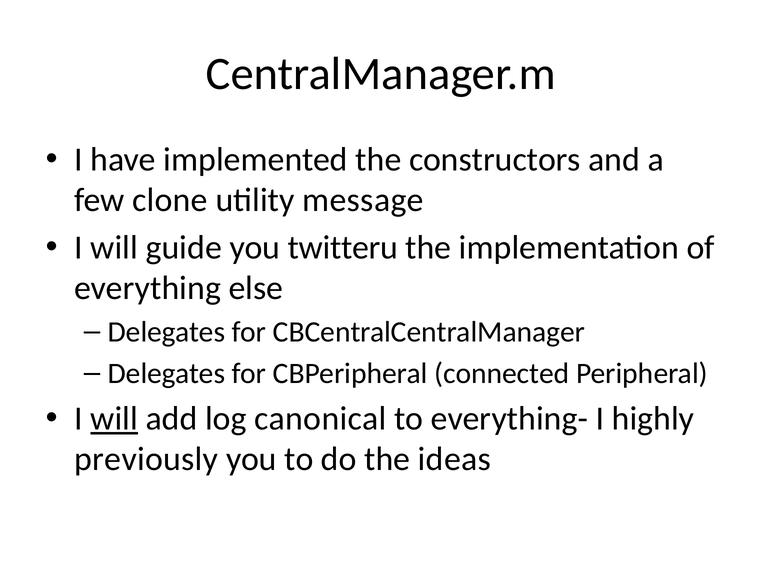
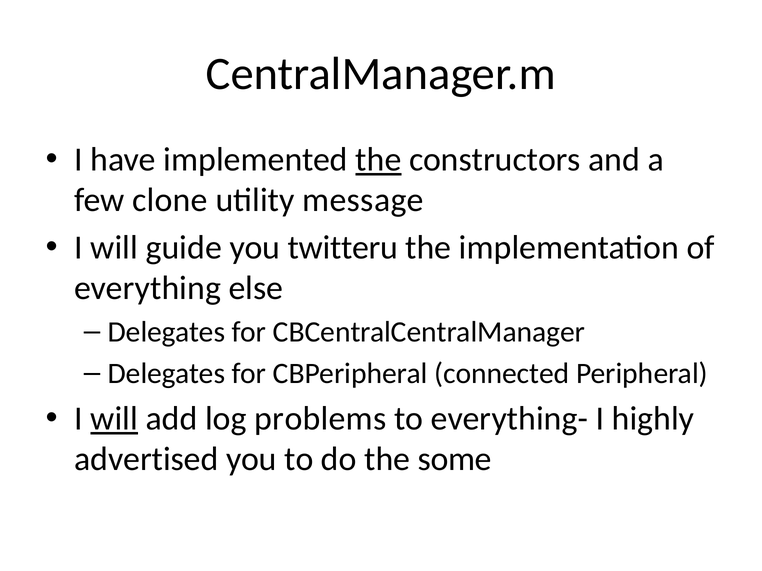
the underline: none -> present (378, 160)
canonical: canonical -> problems (320, 419)
previously: previously -> advertised (146, 460)
ideas: ideas -> some (455, 460)
